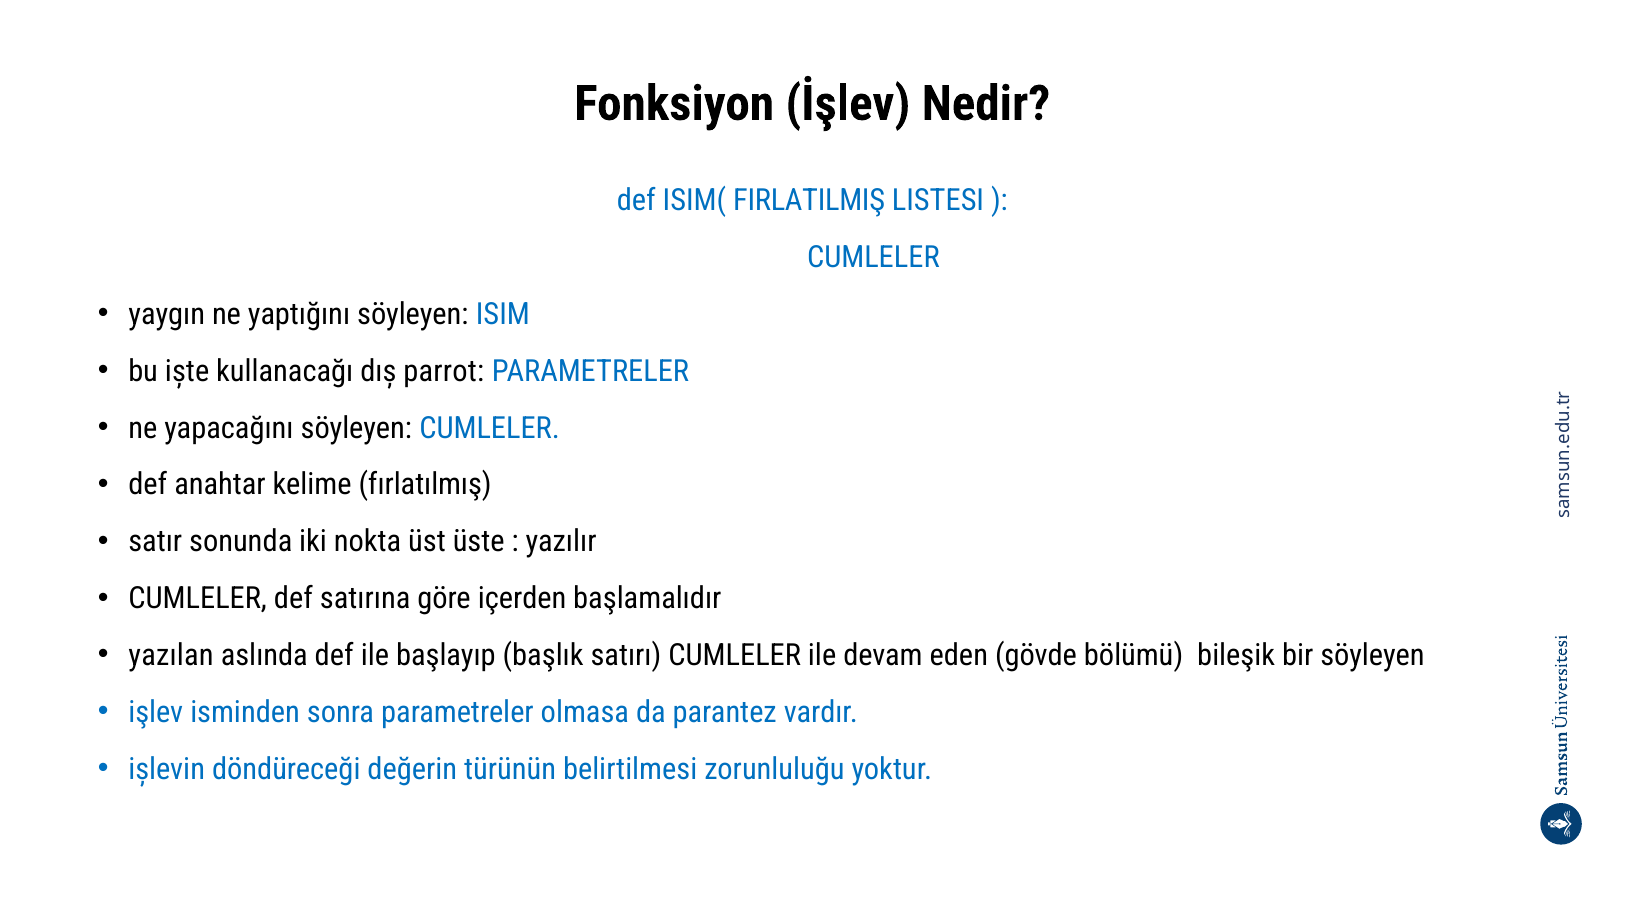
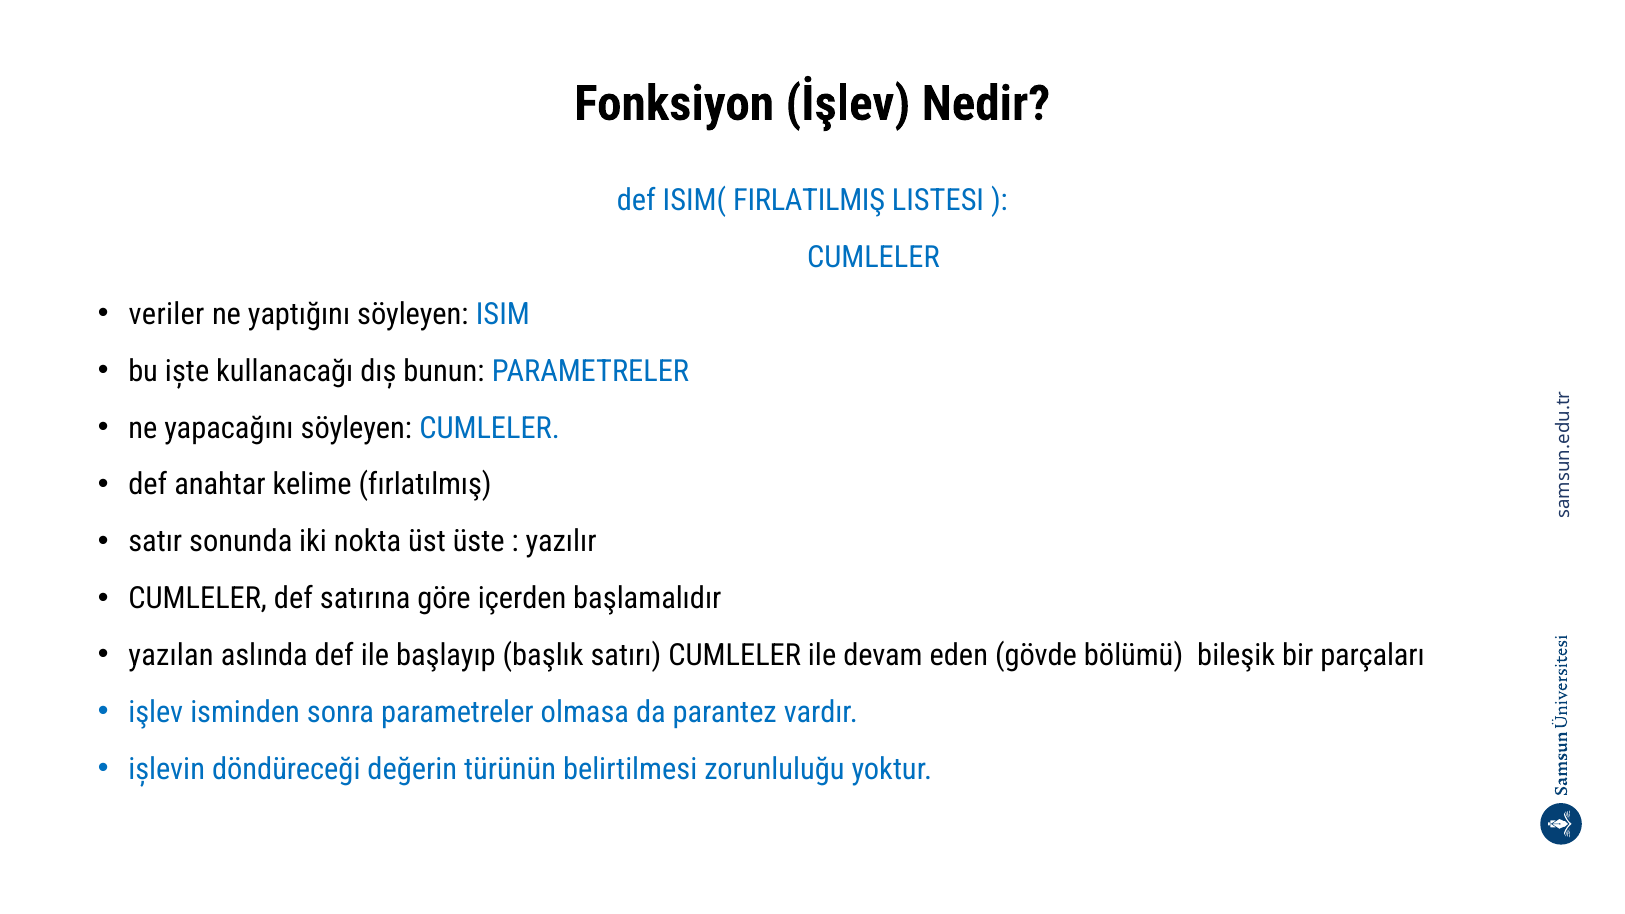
yaygın: yaygın -> veriler (167, 314)
parrot: parrot -> bunun (444, 371)
bir söyleyen: söyleyen -> parçaları (1372, 656)
